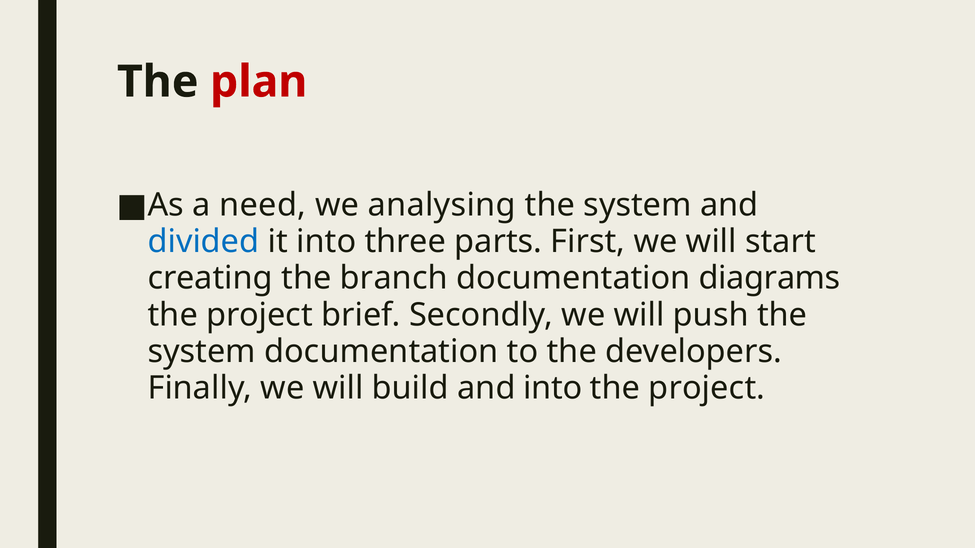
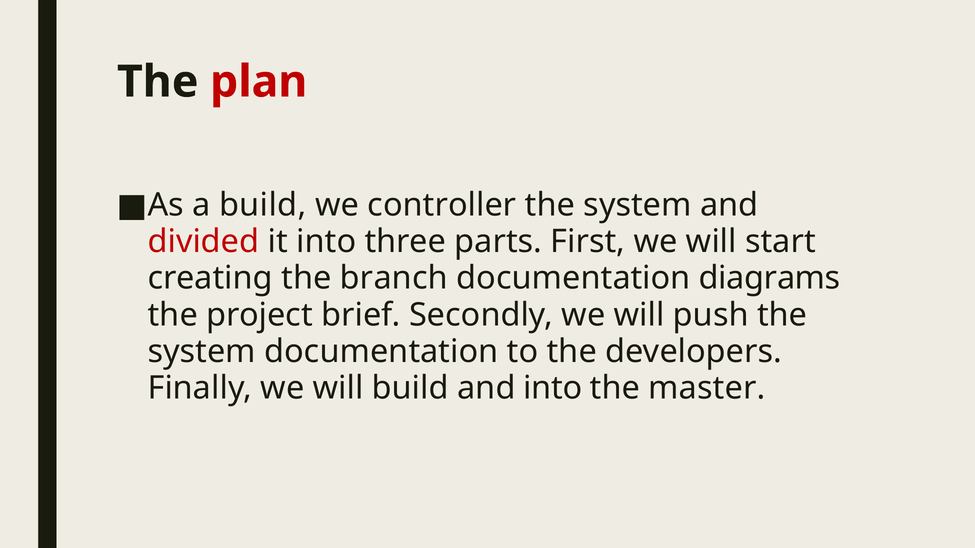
a need: need -> build (263, 205)
analysing: analysing -> controller (442, 205)
divided colour: blue -> red (204, 242)
project: project -> master (707, 388)
